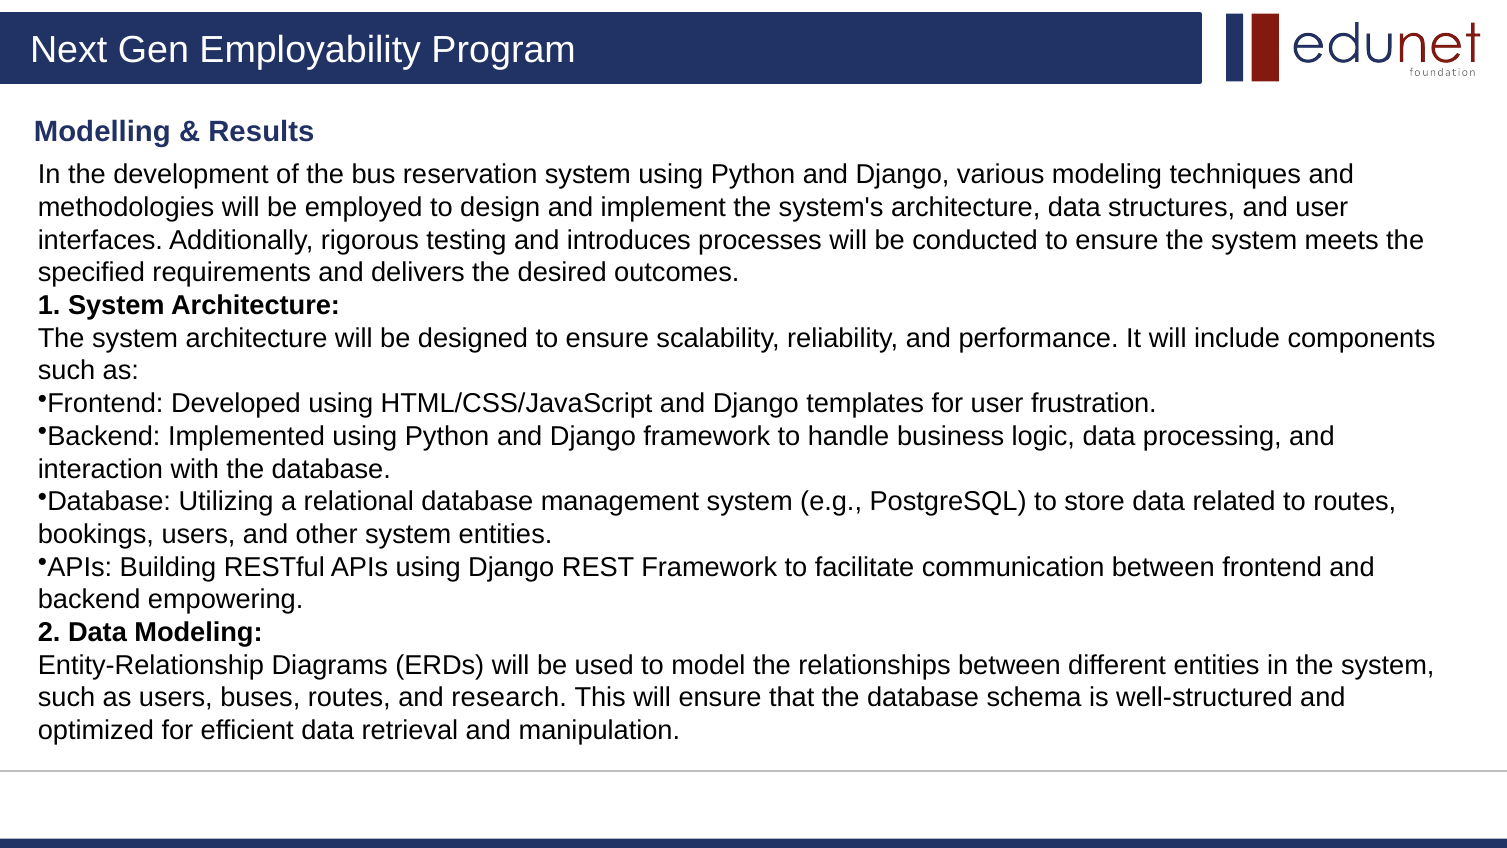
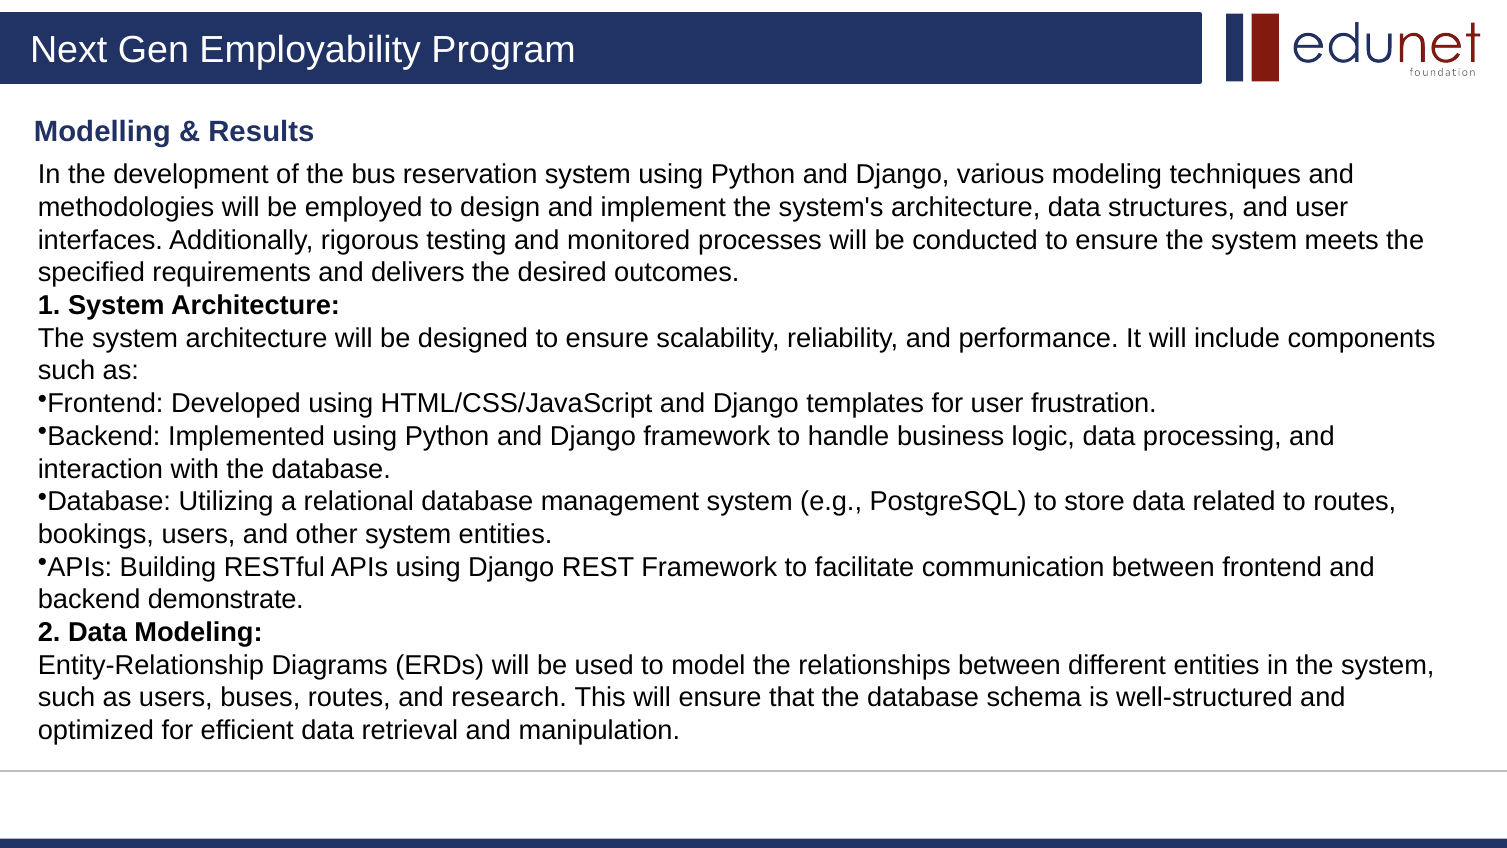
introduces: introduces -> monitored (629, 240)
empowering: empowering -> demonstrate (226, 600)
